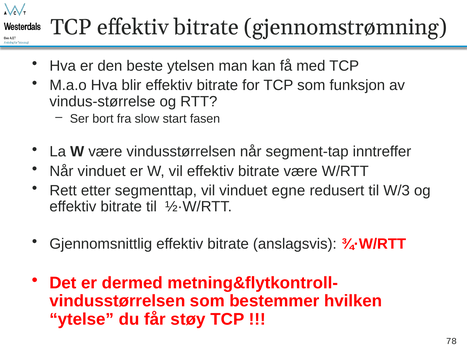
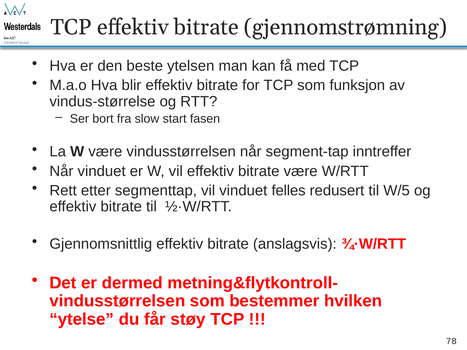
egne: egne -> felles (289, 191)
W/3: W/3 -> W/5 (397, 191)
